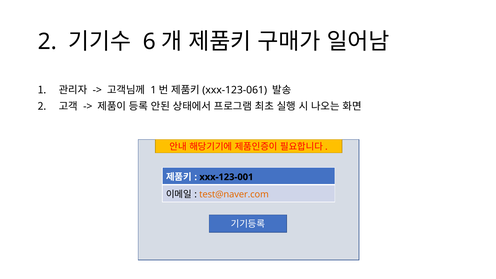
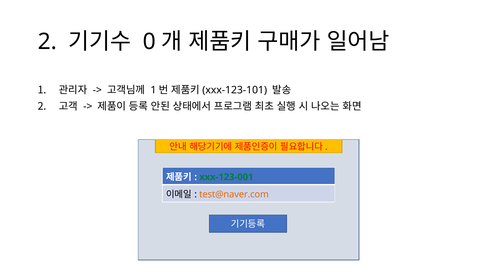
6: 6 -> 0 (149, 42)
xxx-123-061: xxx-123-061 -> xxx-123-101 (235, 90)
xxx-123-001 colour: black -> green (226, 177)
